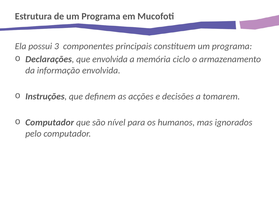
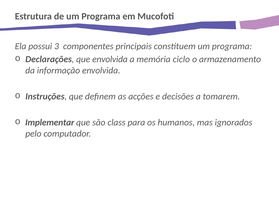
o Computador: Computador -> Implementar (50, 123)
nível: nível -> class (117, 123)
